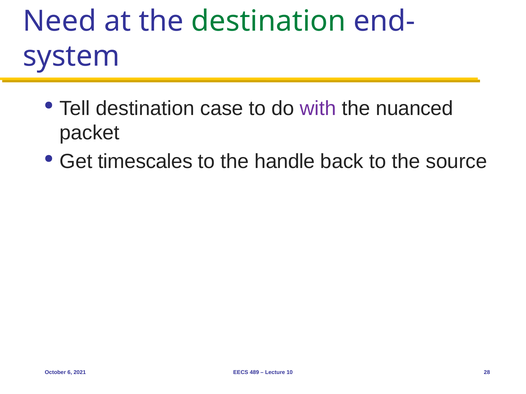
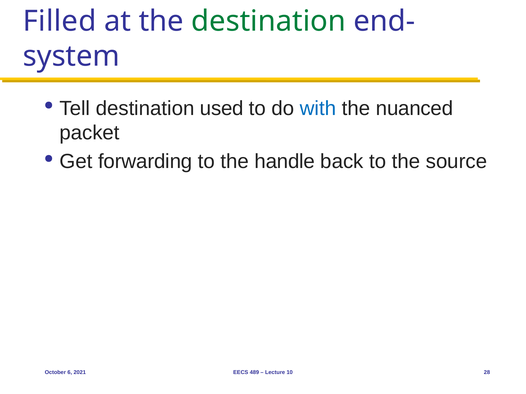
Need: Need -> Filled (60, 21)
case: case -> used (222, 108)
with colour: purple -> blue (318, 108)
timescales: timescales -> forwarding (145, 162)
